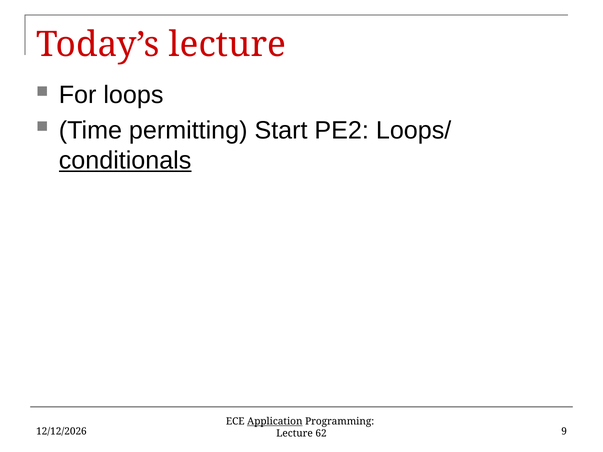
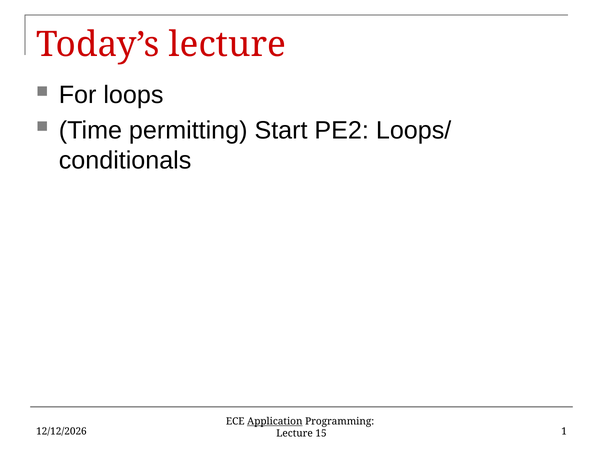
conditionals underline: present -> none (125, 161)
9: 9 -> 1 (564, 432)
62: 62 -> 15 (321, 434)
